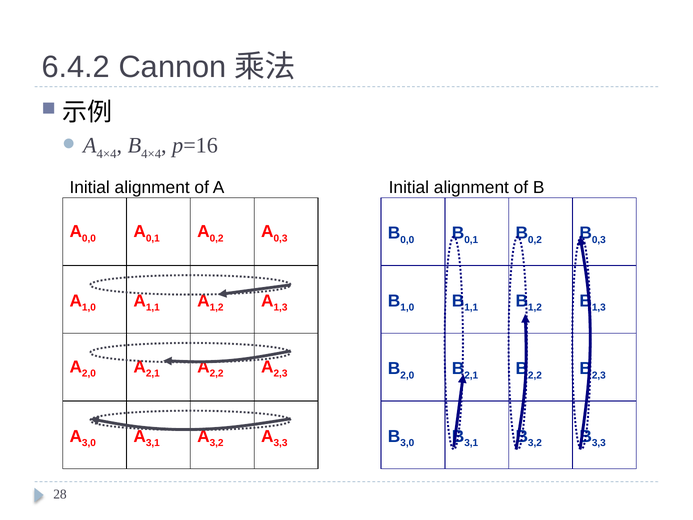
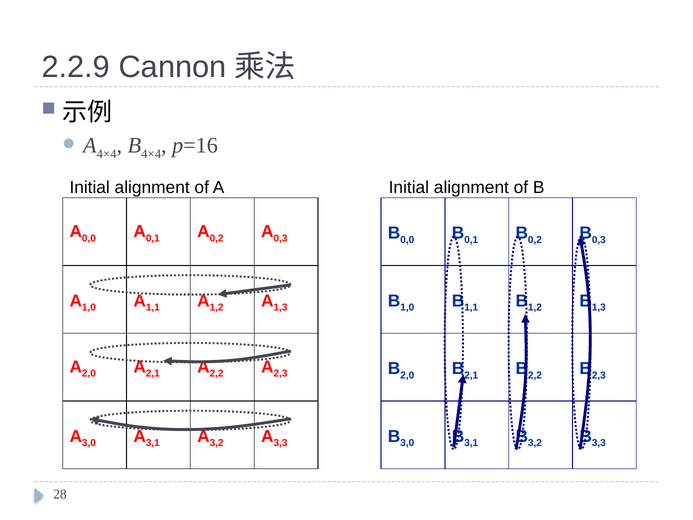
6.4.2: 6.4.2 -> 2.2.9 (76, 67)
